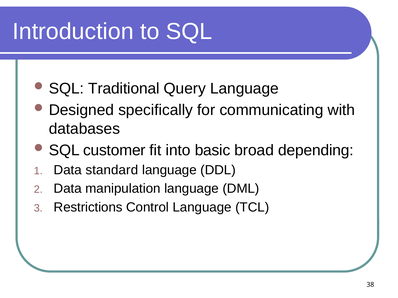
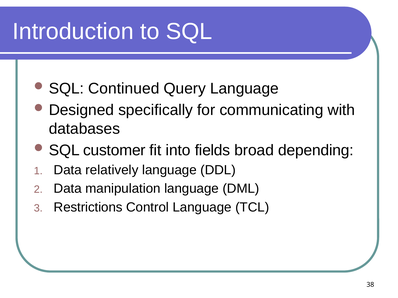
Traditional: Traditional -> Continued (124, 89)
basic: basic -> fields (213, 151)
standard: standard -> relatively (112, 170)
